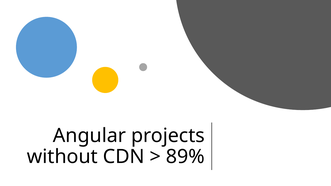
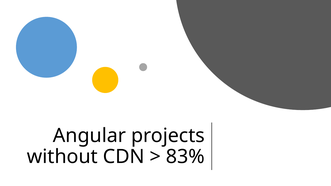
89%: 89% -> 83% (185, 157)
